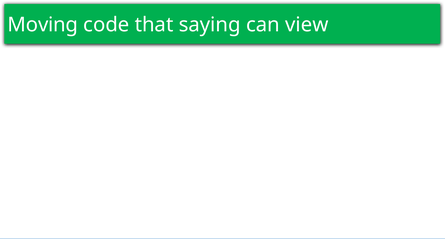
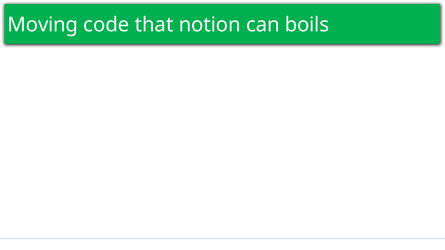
saying: saying -> notion (210, 25)
view: view -> boils (307, 25)
